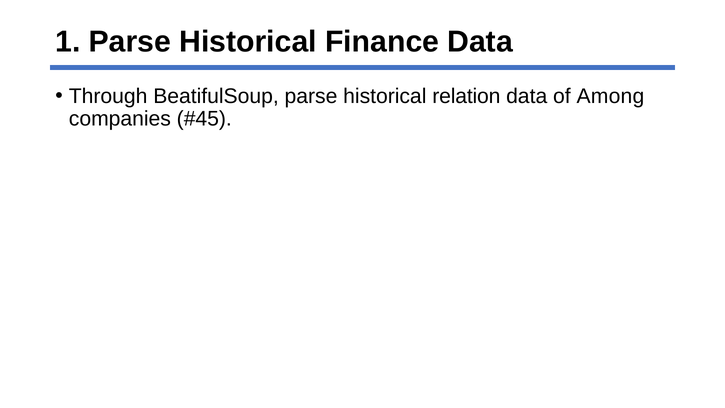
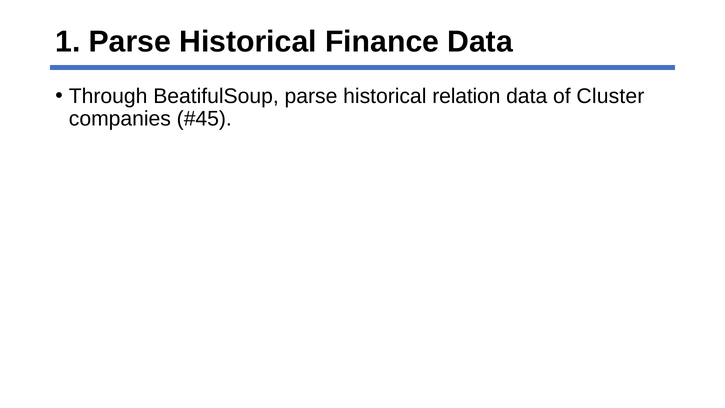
Among: Among -> Cluster (610, 96)
